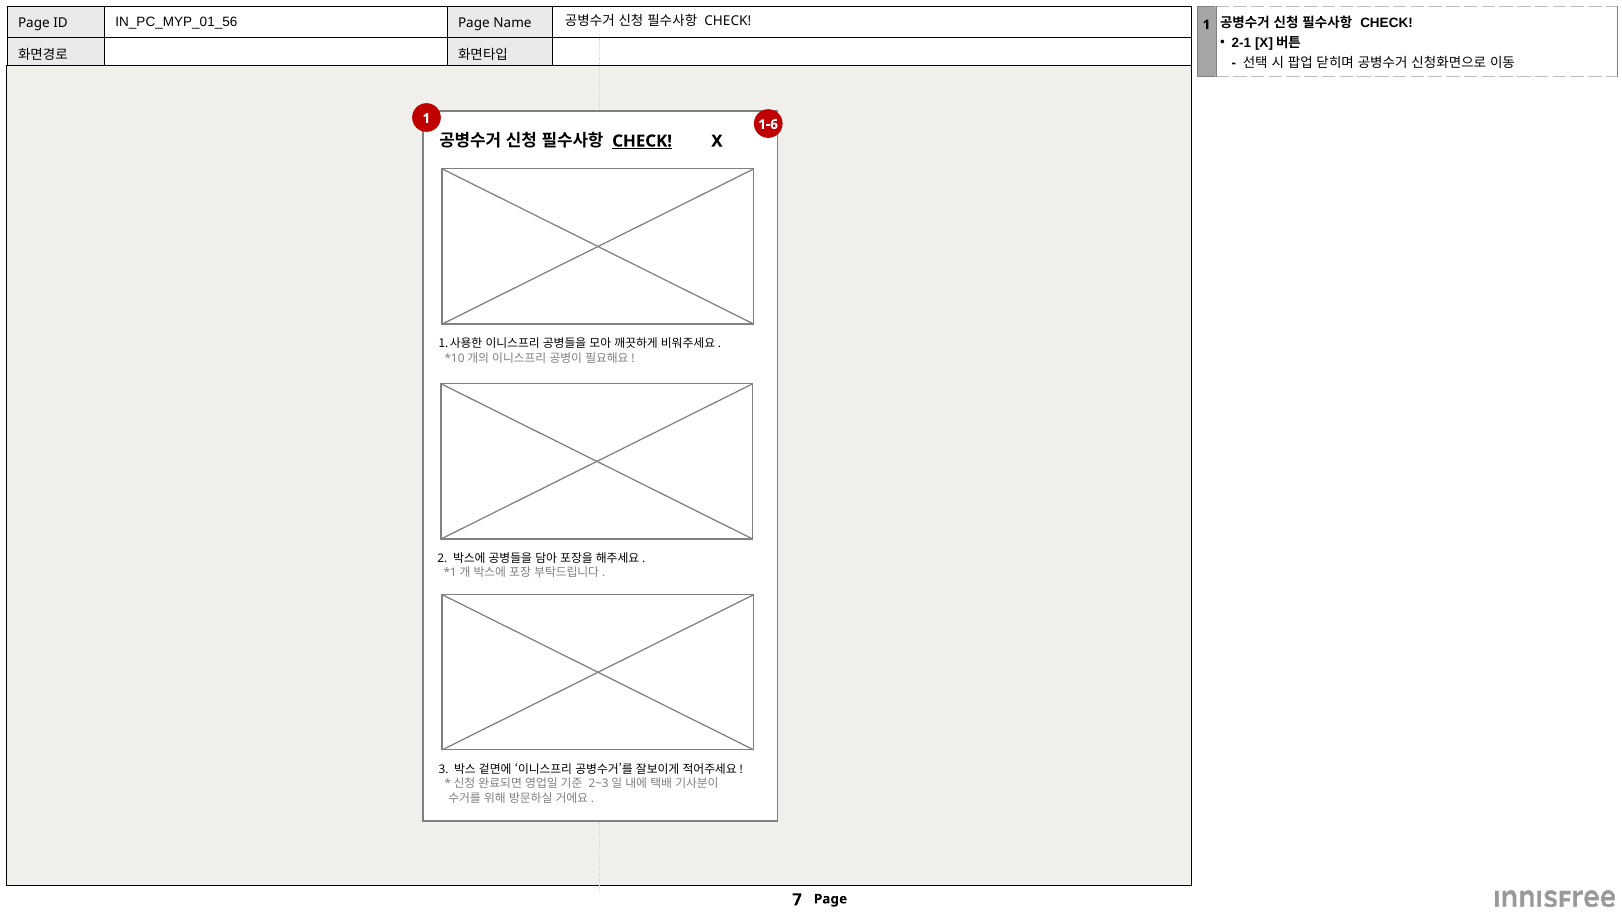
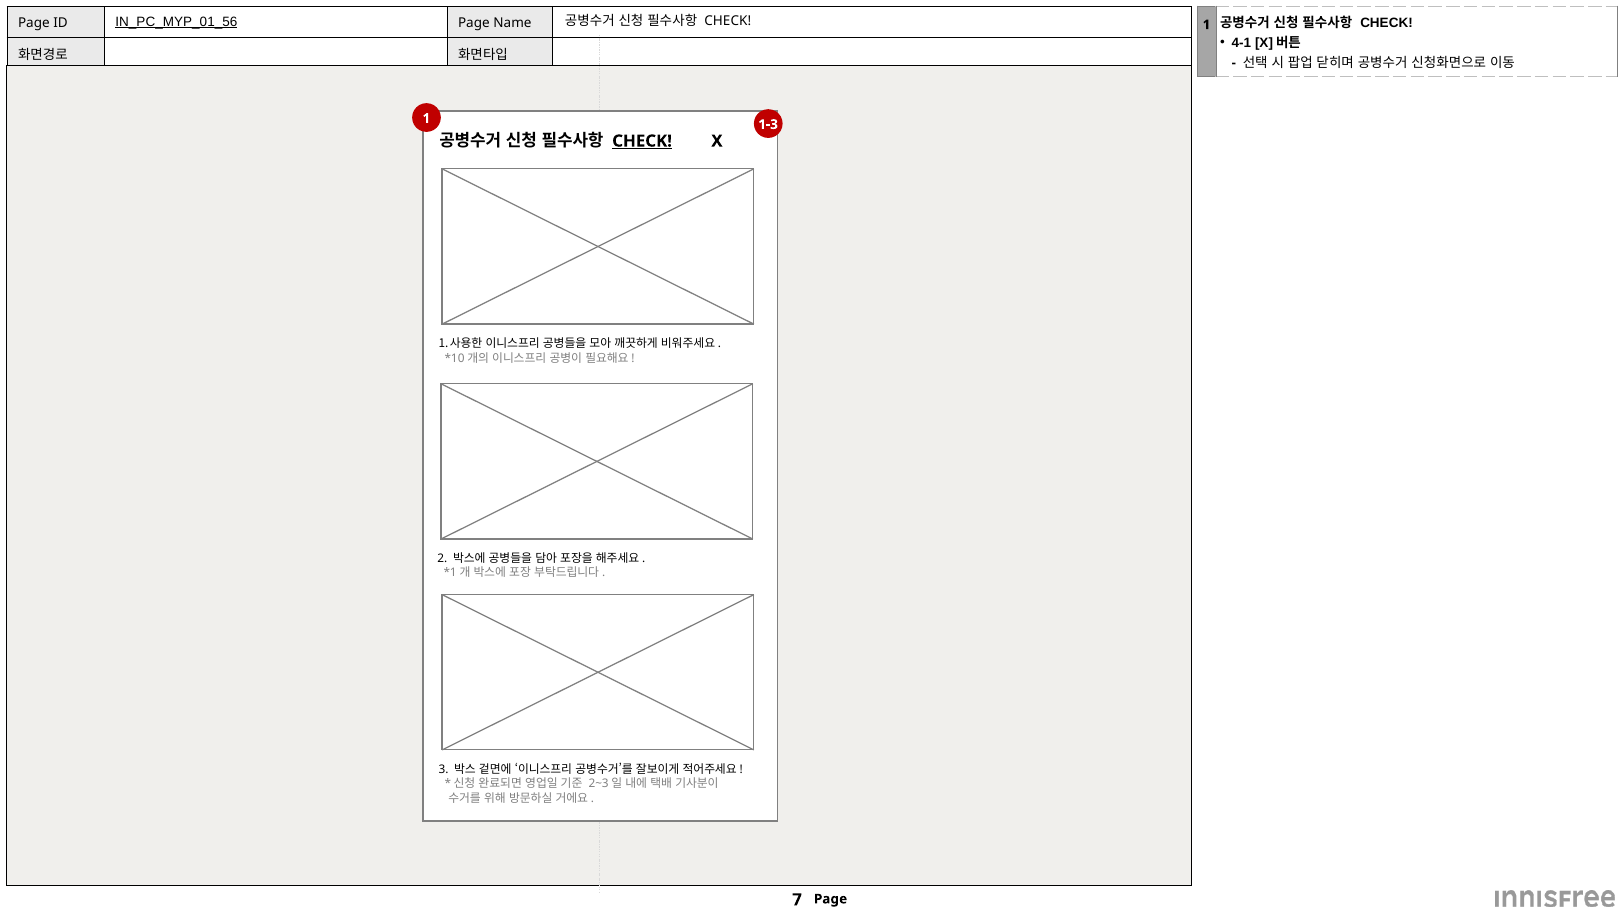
IN_PC_MYP_01_56 underline: none -> present (176, 22)
2-1: 2-1 -> 4-1 (1241, 43)
1-6: 1-6 -> 1-3 (768, 124)
